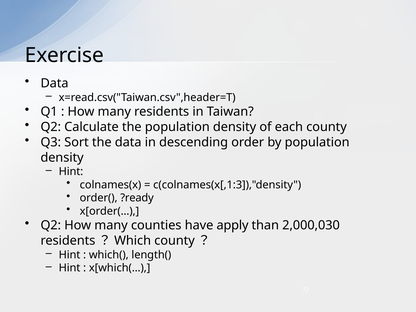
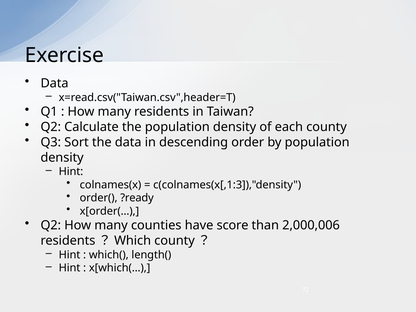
apply: apply -> score (233, 225)
2,000,030: 2,000,030 -> 2,000,006 (311, 225)
